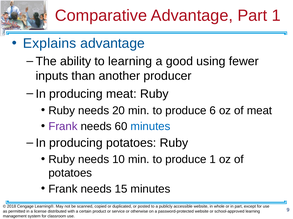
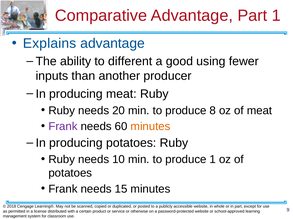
to learning: learning -> different (130, 62)
6: 6 -> 8 (213, 111)
minutes colour: blue -> orange (150, 127)
